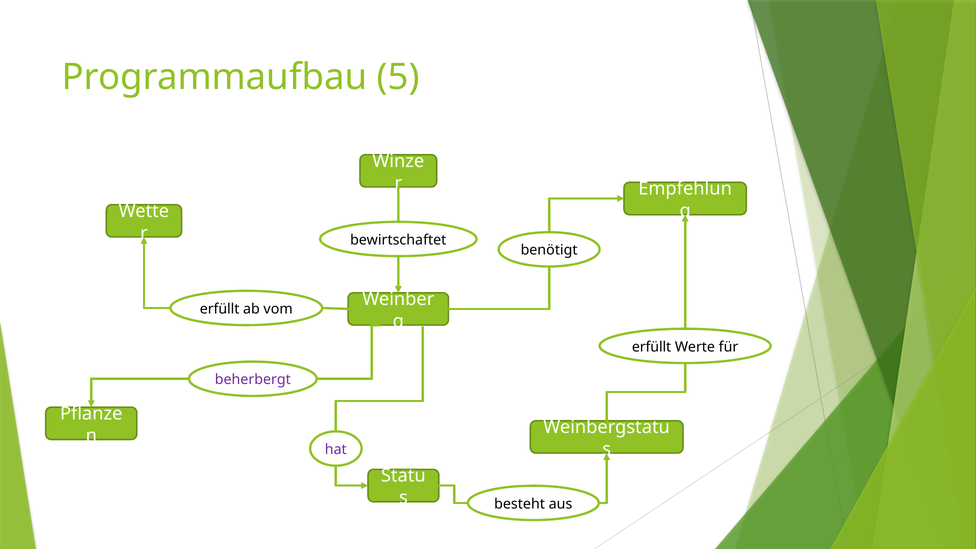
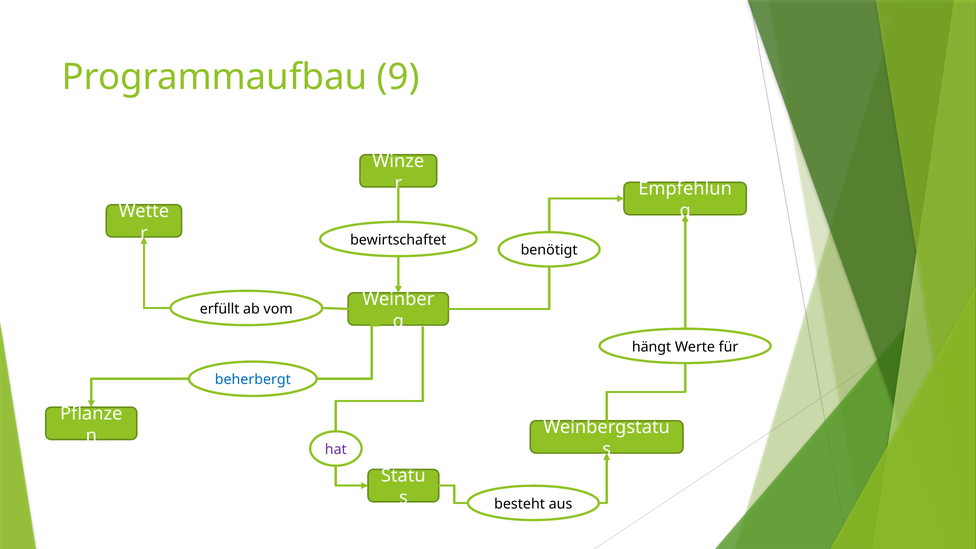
5: 5 -> 9 (398, 77)
erfüllt: erfüllt -> hängt (652, 347)
beherbergt colour: purple -> blue (253, 380)
